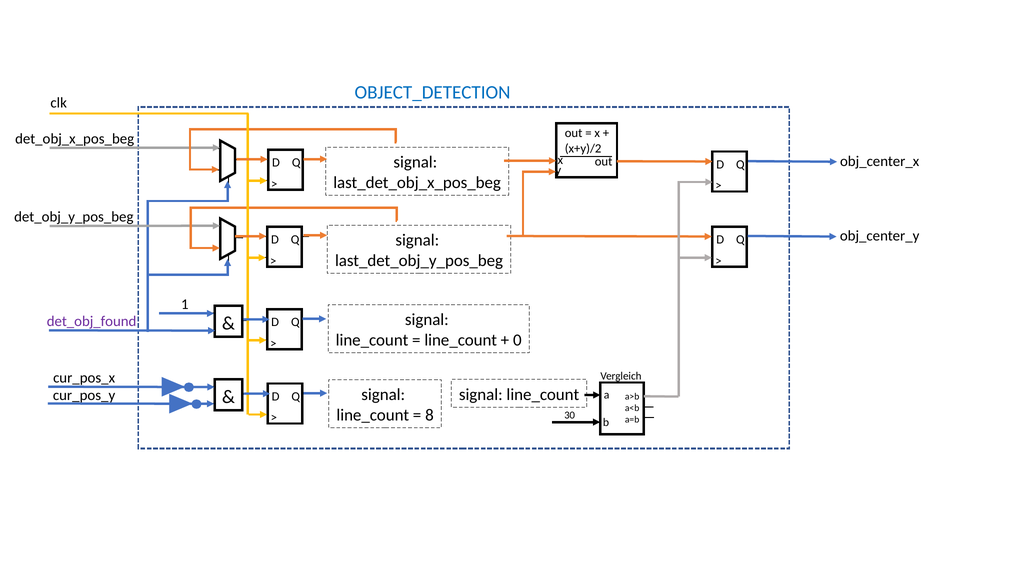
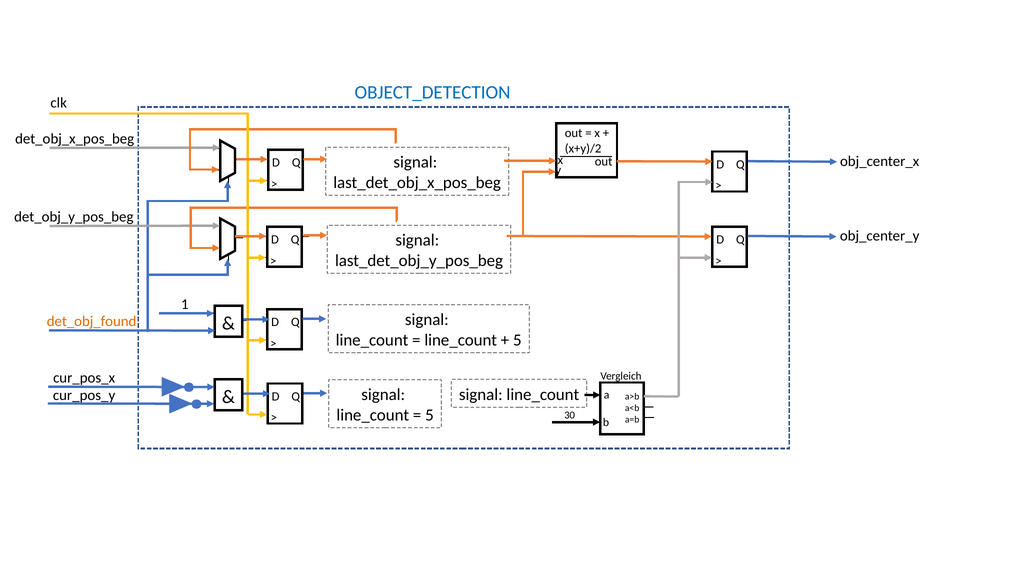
det_obj_found colour: purple -> orange (92, 321)
0: 0 -> 5 (517, 340)
8: 8 -> 5 (429, 415)
